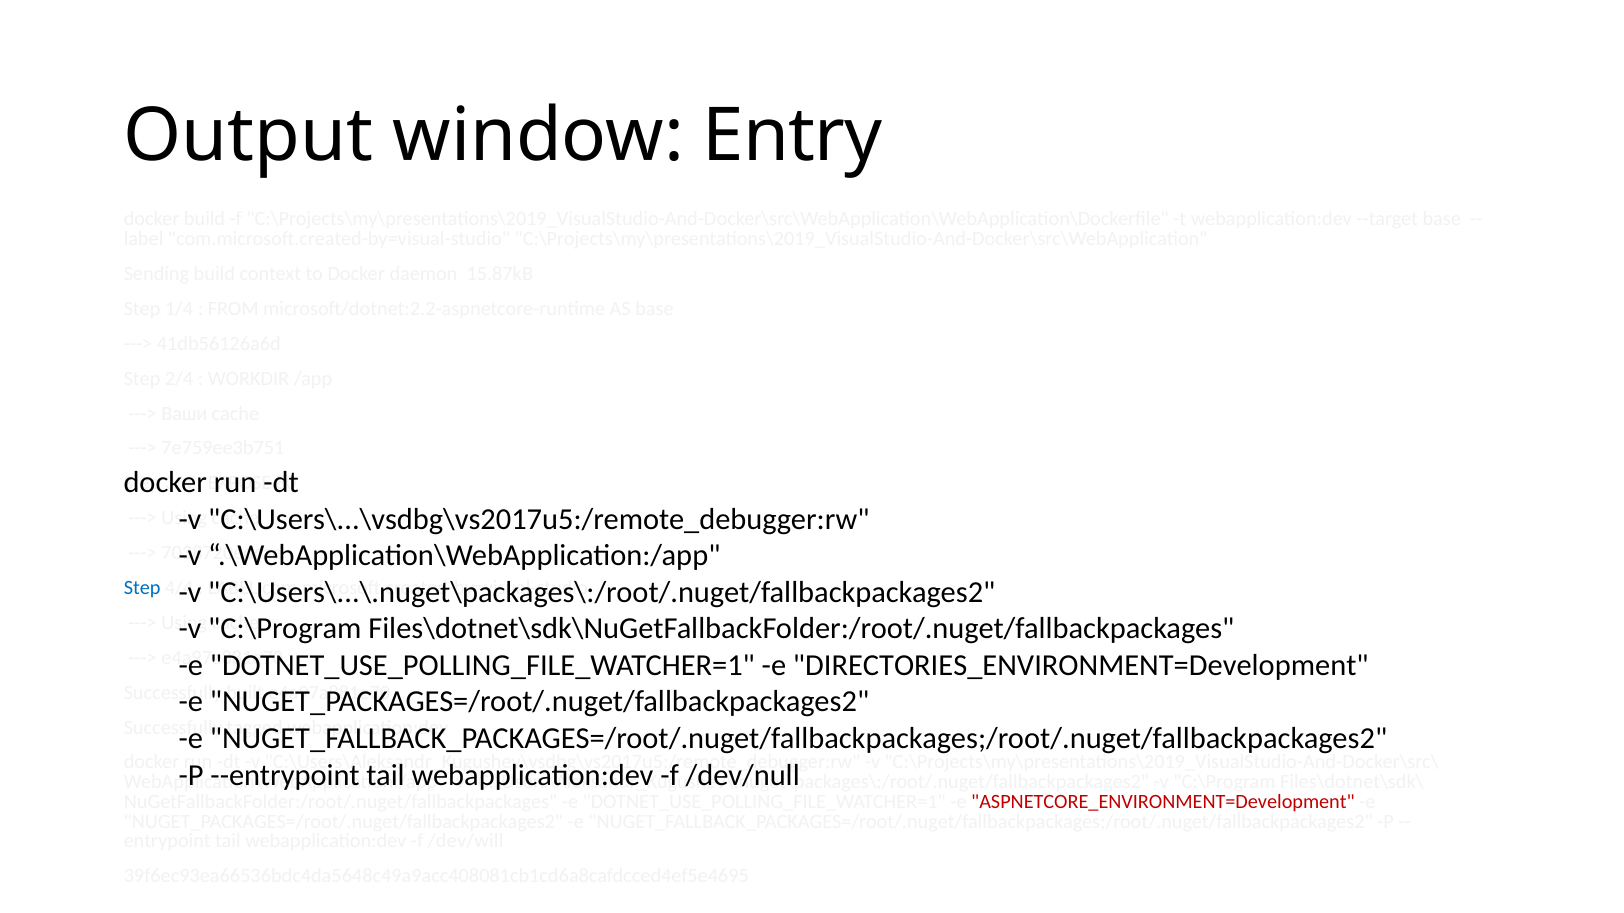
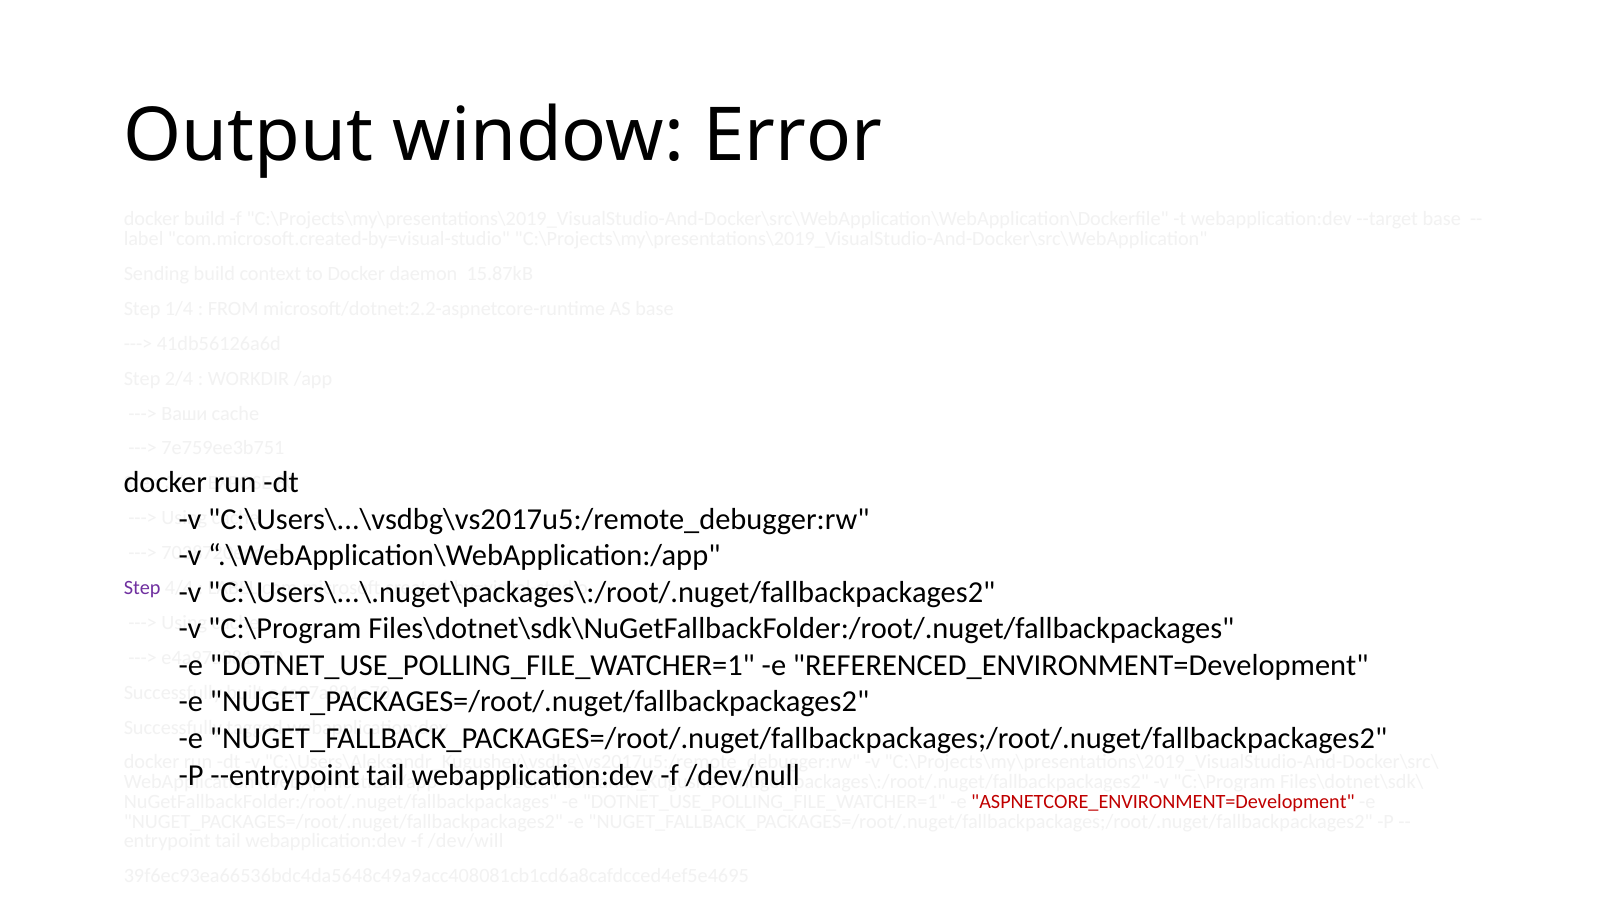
Entry: Entry -> Error (793, 136)
Step colour: blue -> purple (142, 588)
DIRECTORIES_ENVIRONMENT=Development: DIRECTORIES_ENVIRONMENT=Development -> REFERENCED_ENVIRONMENT=Development (1081, 666)
